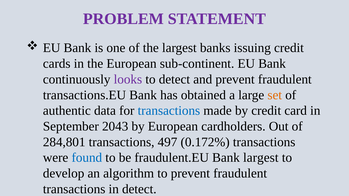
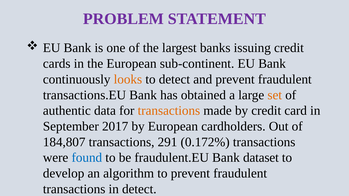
looks colour: purple -> orange (128, 79)
transactions colour: blue -> orange (169, 111)
2043: 2043 -> 2017 (115, 127)
284,801: 284,801 -> 184,807 (64, 142)
497: 497 -> 291 (167, 142)
Bank largest: largest -> dataset (261, 158)
